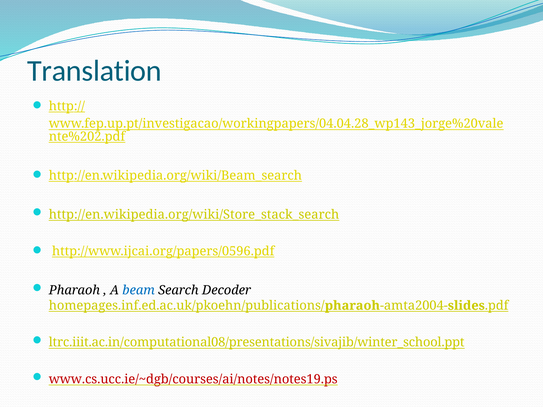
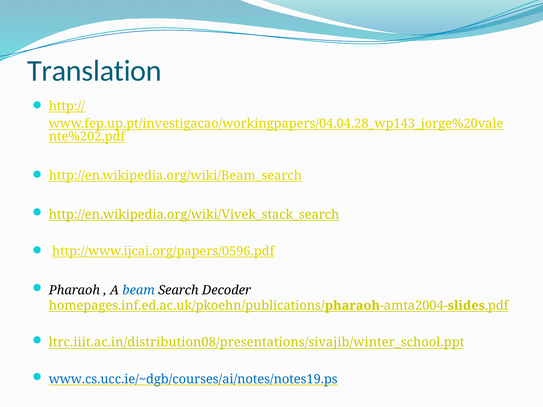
http://en.wikipedia.org/wiki/Store_stack_search: http://en.wikipedia.org/wiki/Store_stack_search -> http://en.wikipedia.org/wiki/Vivek_stack_search (194, 215)
ltrc.iiit.ac.in/computational08/presentations/sivajib/winter_school.ppt: ltrc.iiit.ac.in/computational08/presentations/sivajib/winter_school.ppt -> ltrc.iiit.ac.in/distribution08/presentations/sivajib/winter_school.ppt (257, 343)
www.cs.ucc.ie/~dgb/courses/ai/notes/notes19.ps colour: red -> blue (193, 379)
